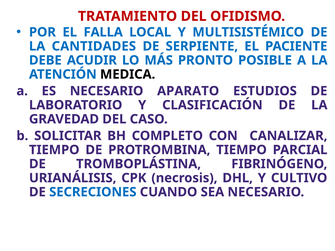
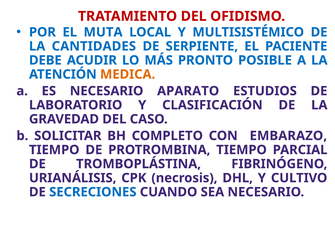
FALLA: FALLA -> MUTA (103, 32)
MEDICA colour: black -> orange (128, 74)
CANALIZAR: CANALIZAR -> EMBARAZO (288, 136)
